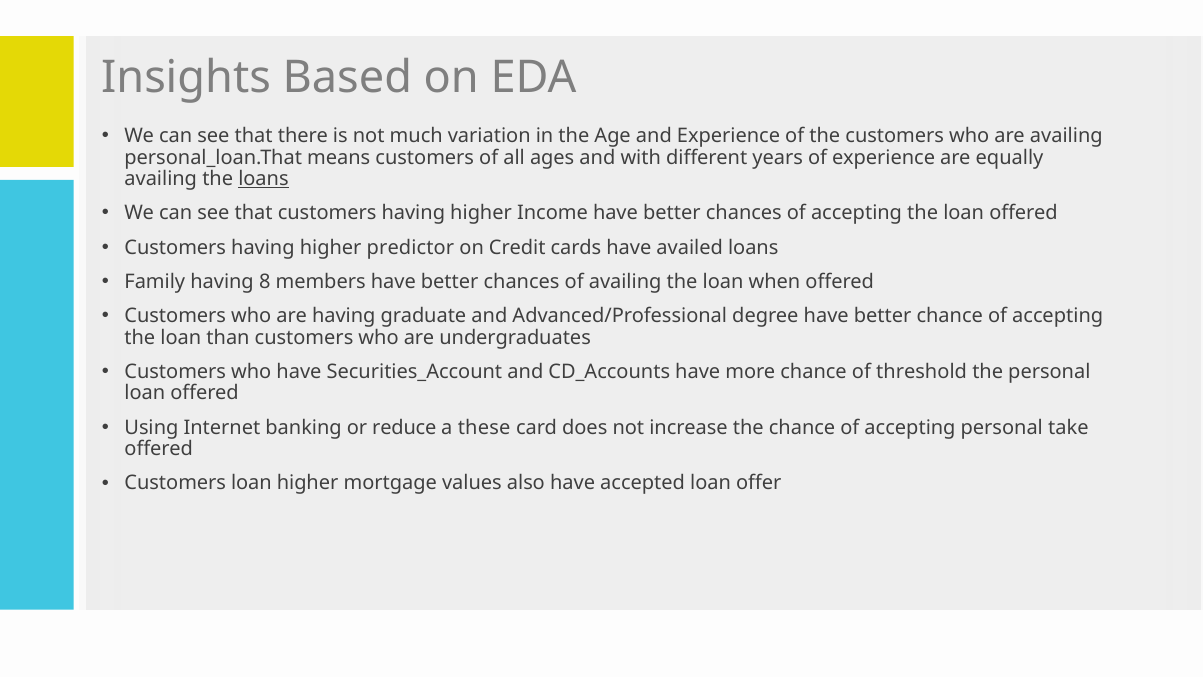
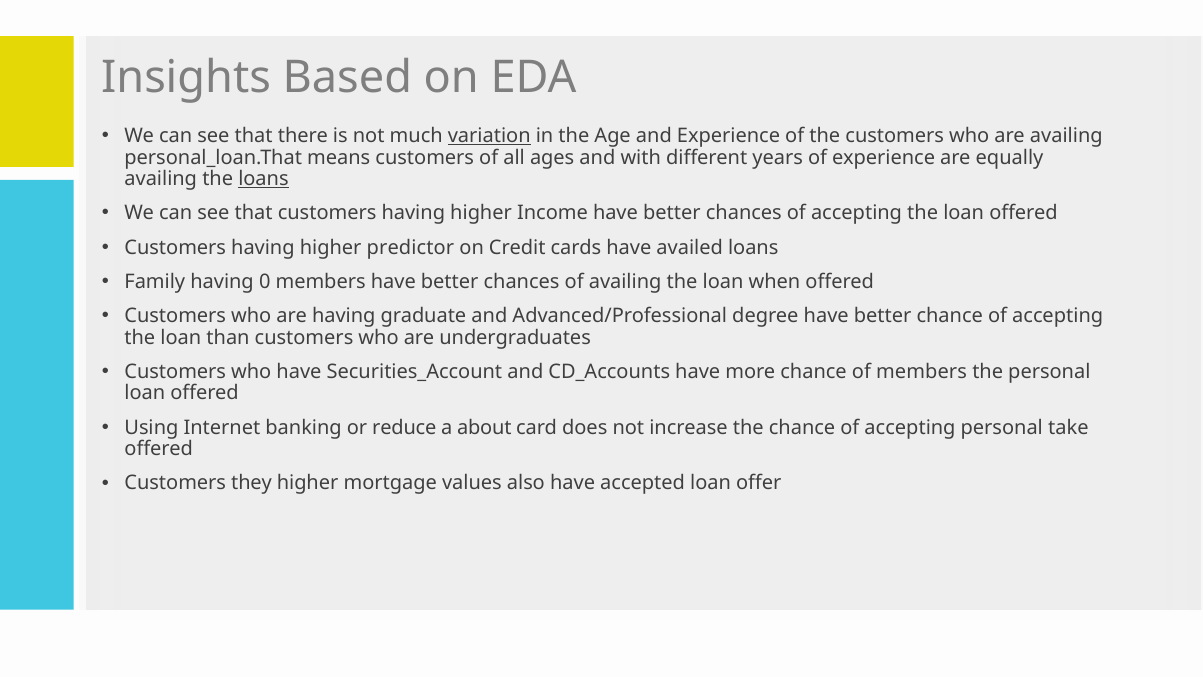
variation underline: none -> present (489, 136)
8: 8 -> 0 (265, 281)
of threshold: threshold -> members (922, 371)
these: these -> about (484, 427)
Customers loan: loan -> they (251, 483)
